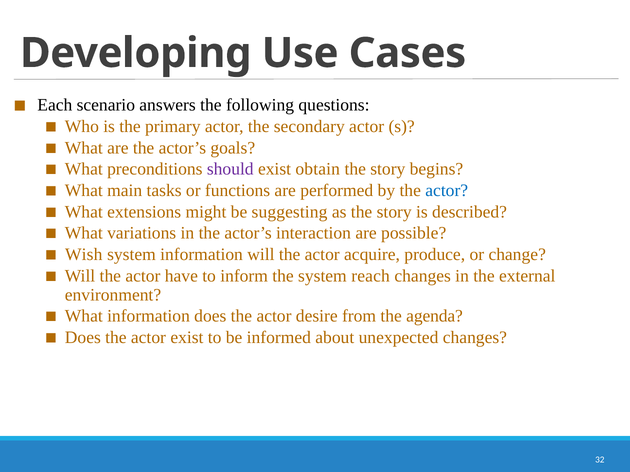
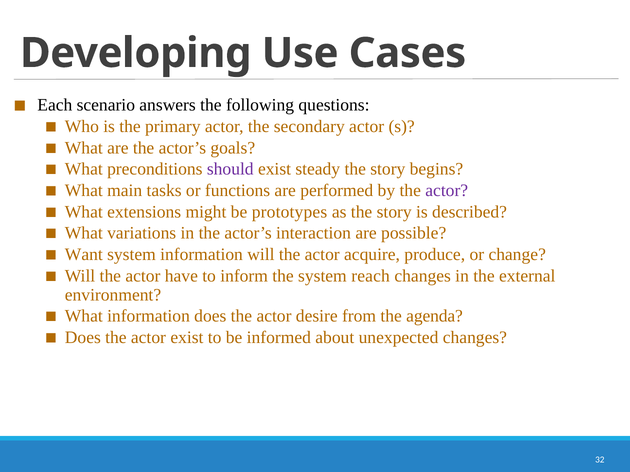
obtain: obtain -> steady (318, 169)
actor colour: blue -> purple (447, 191)
suggesting: suggesting -> prototypes (289, 212)
Wish: Wish -> Want (84, 255)
